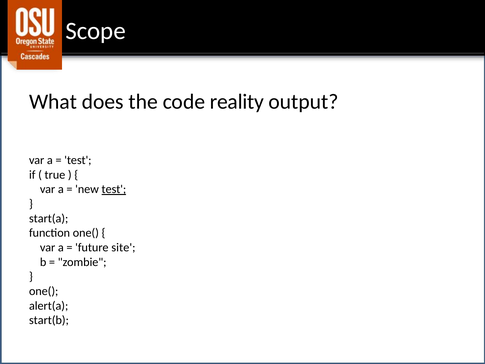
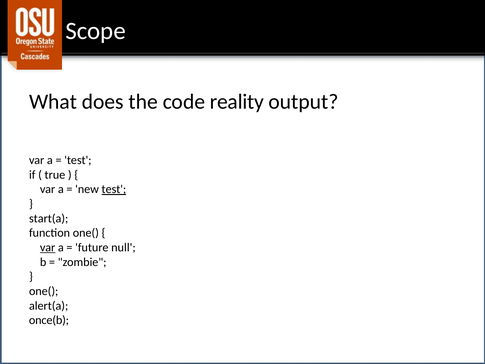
var underline: none -> present (48, 247)
site: site -> null (123, 247)
start(b: start(b -> once(b (49, 320)
